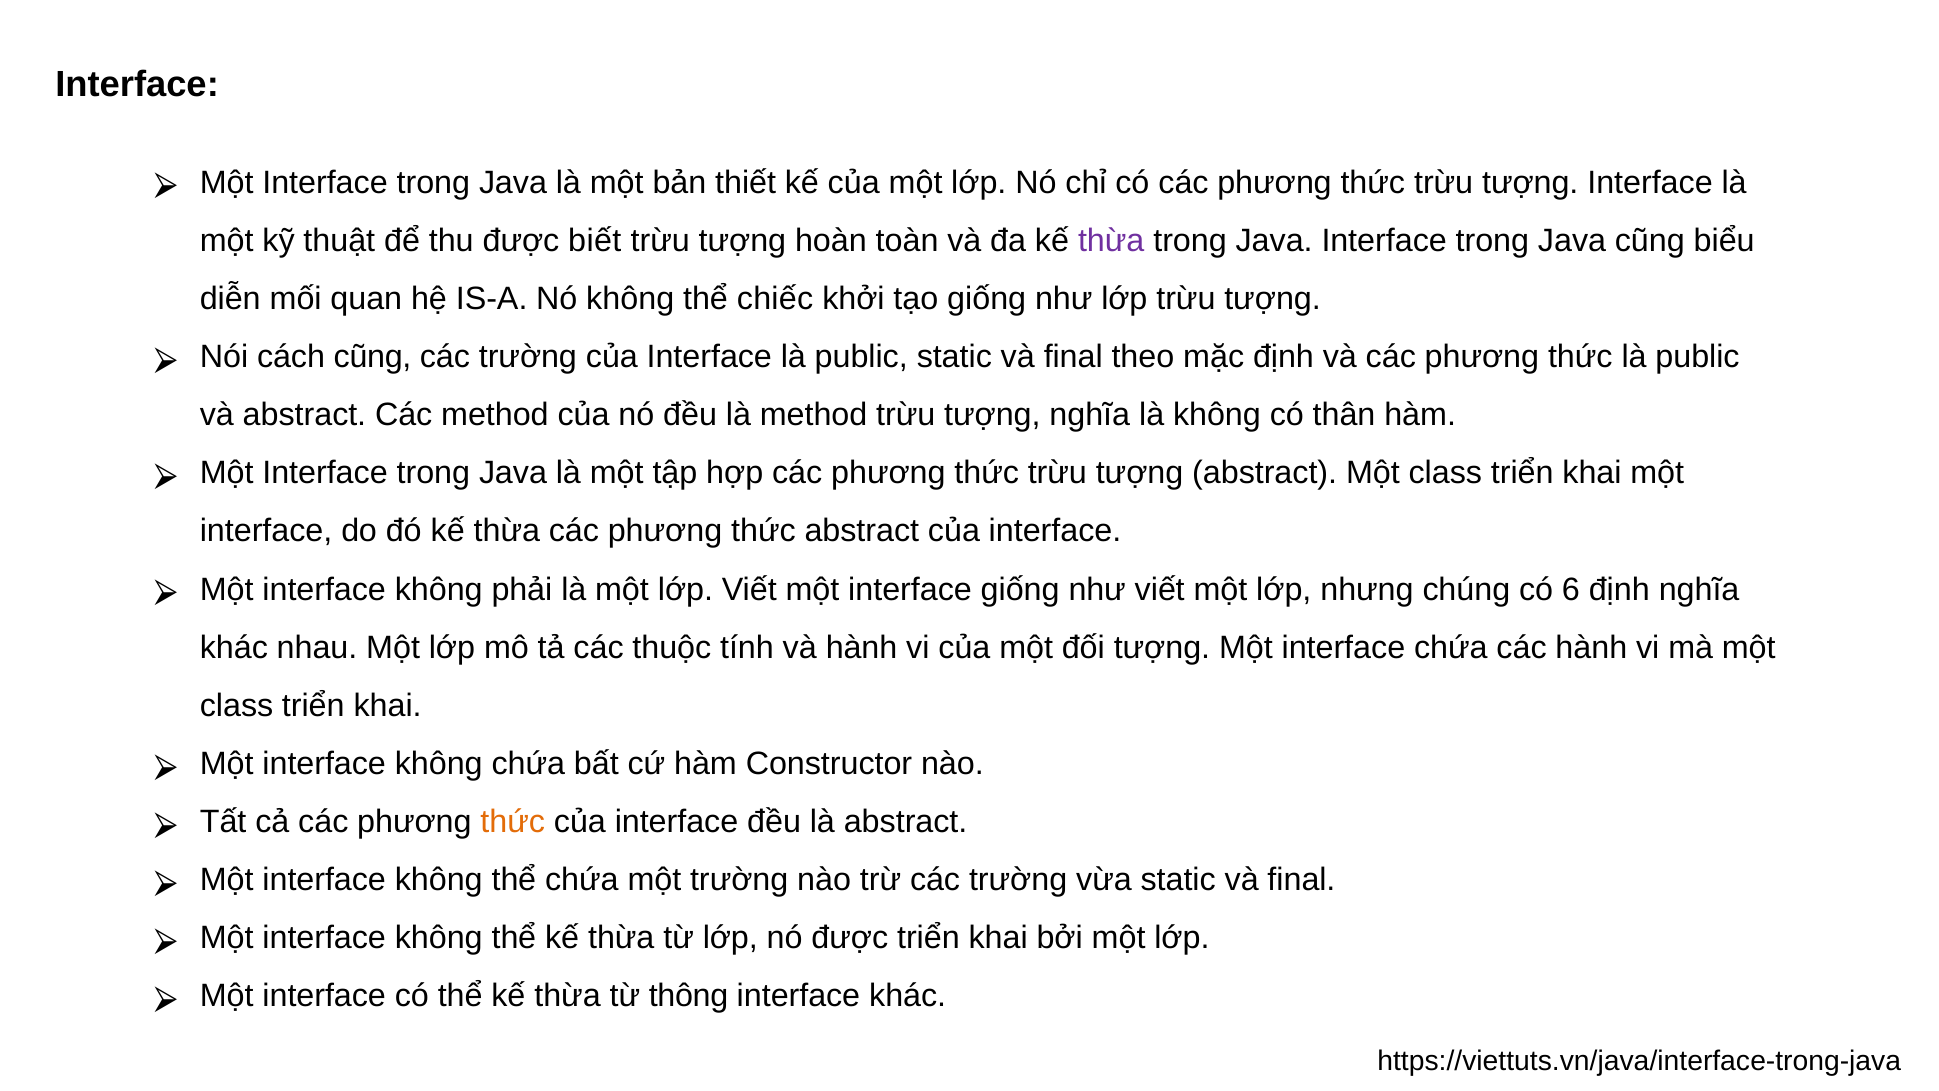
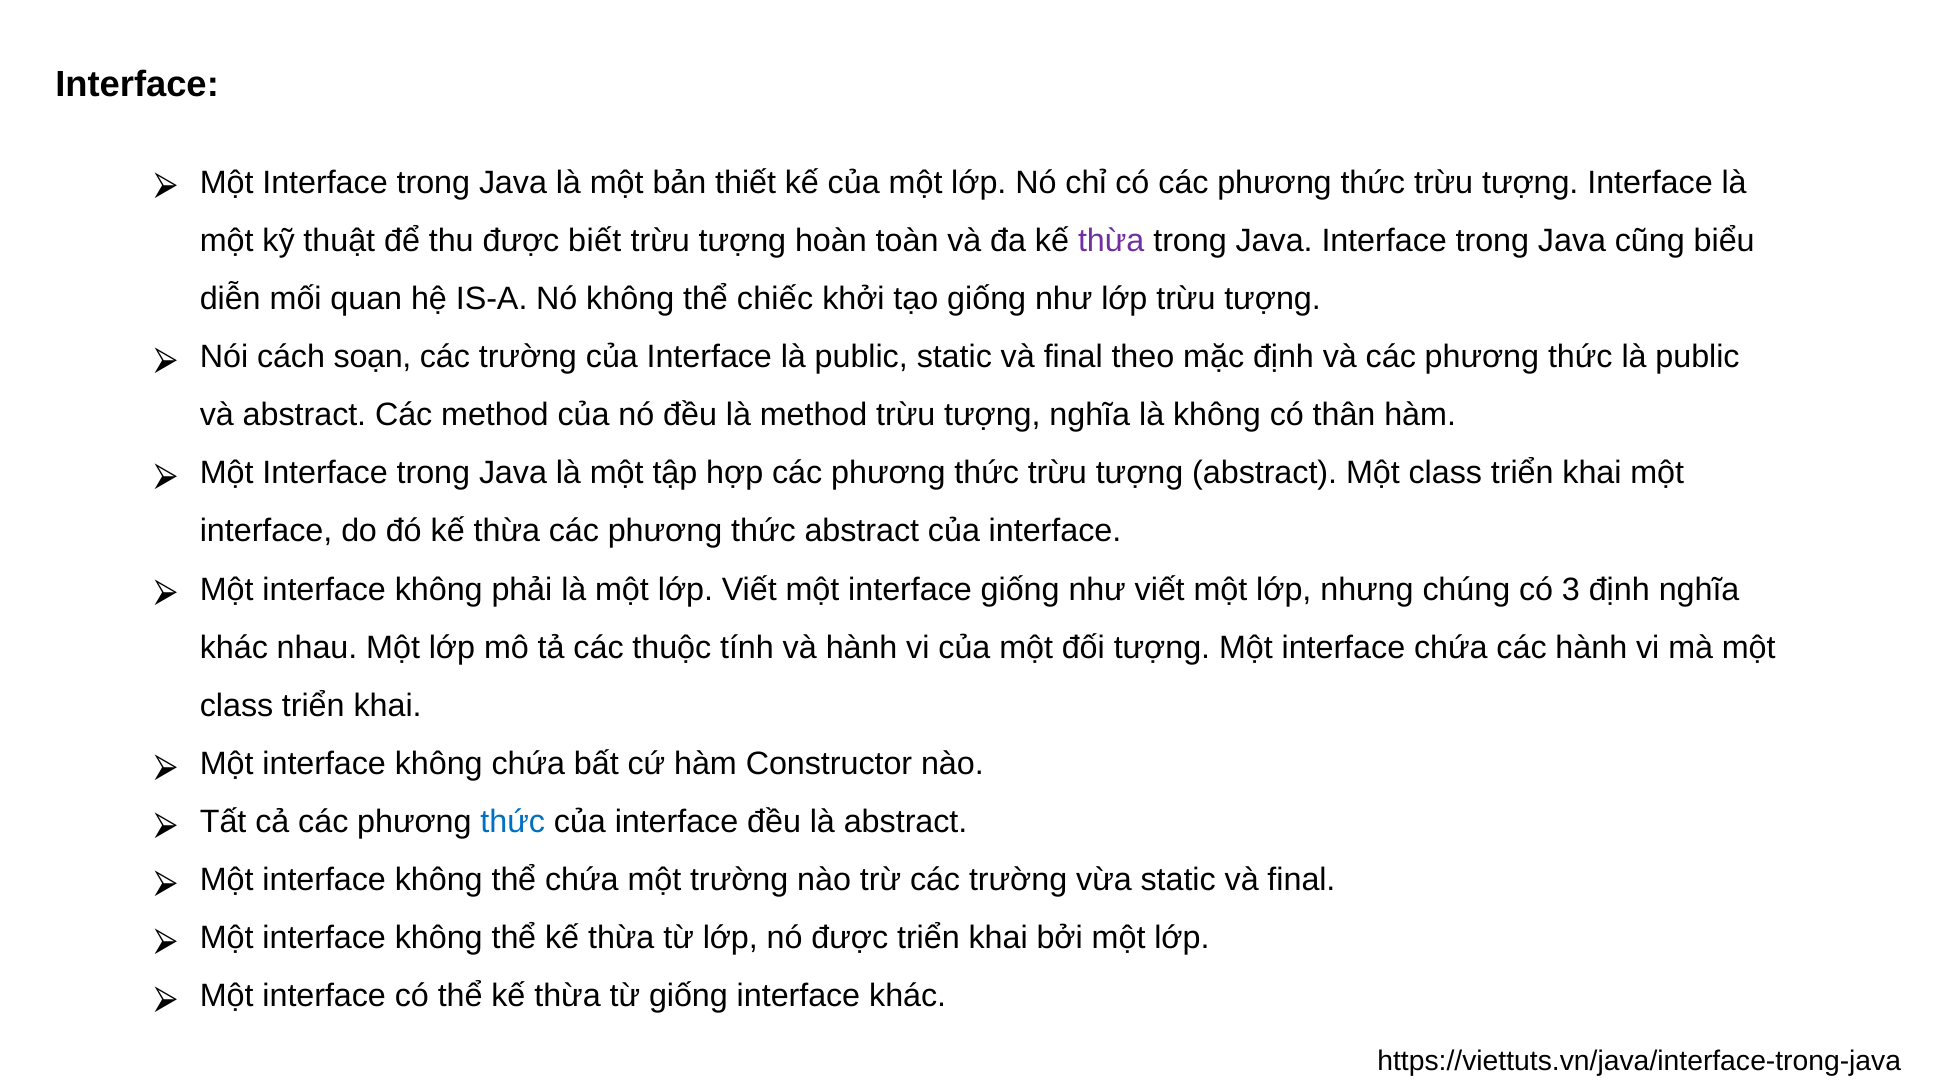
cách cũng: cũng -> soạn (373, 357)
6: 6 -> 3 (1571, 589)
thức colour: orange -> blue (513, 822)
từ thông: thông -> giống (688, 996)
